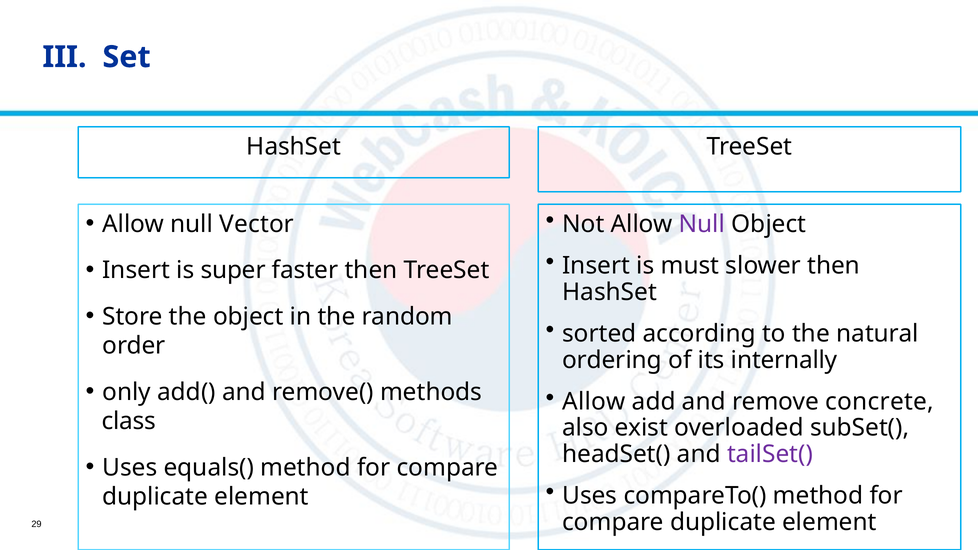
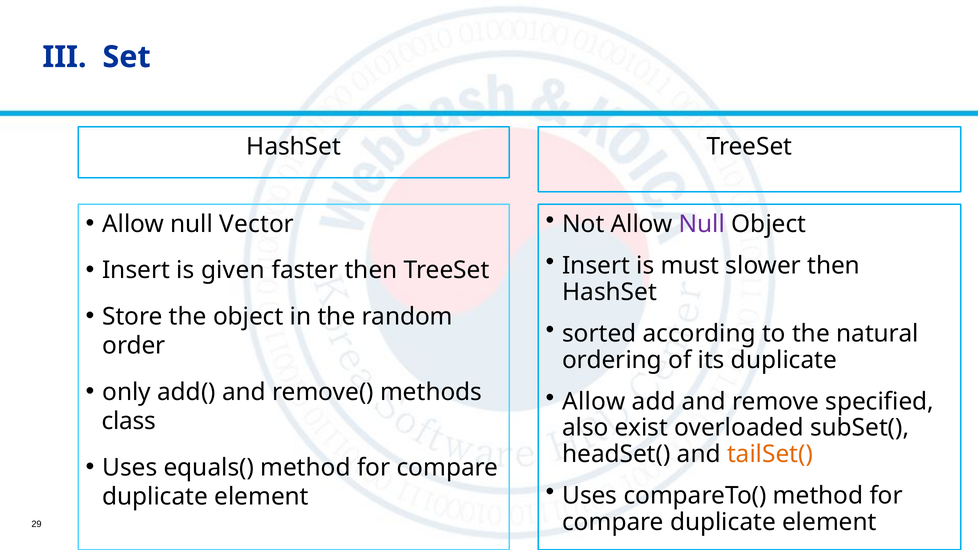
super: super -> given (233, 270)
its internally: internally -> duplicate (784, 360)
concrete: concrete -> specified (880, 402)
tailSet( colour: purple -> orange (770, 454)
